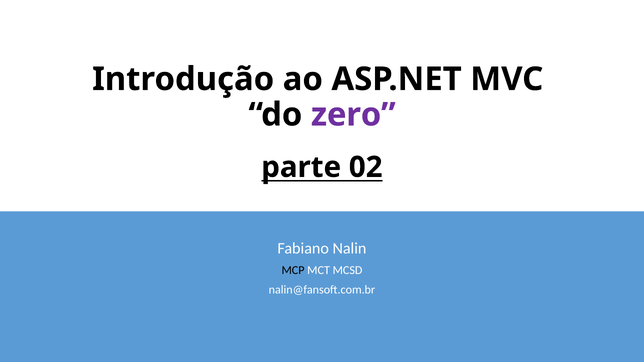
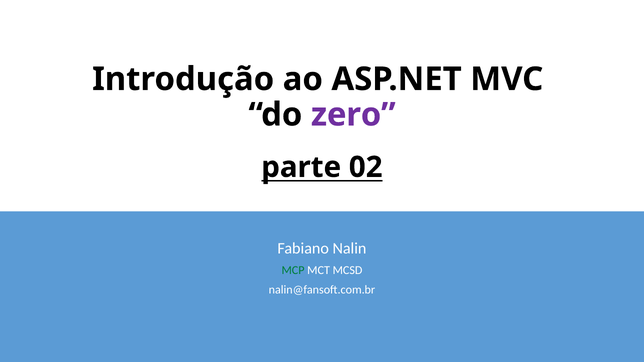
MCP colour: black -> green (293, 270)
